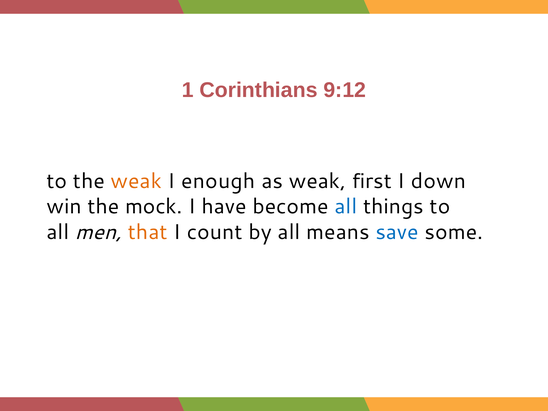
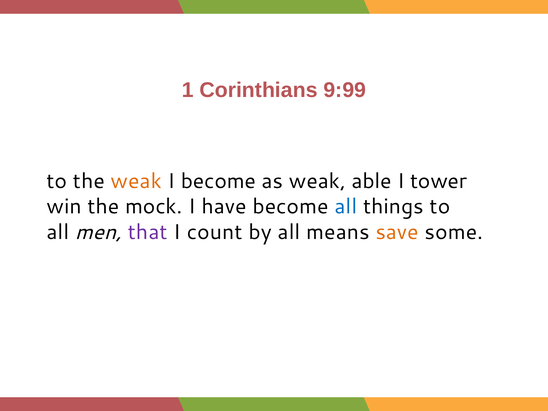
9:12: 9:12 -> 9:99 (345, 90)
I enough: enough -> become (218, 181)
first: first -> able (372, 181)
down: down -> tower (439, 181)
that colour: orange -> purple (148, 232)
save colour: blue -> orange (397, 232)
